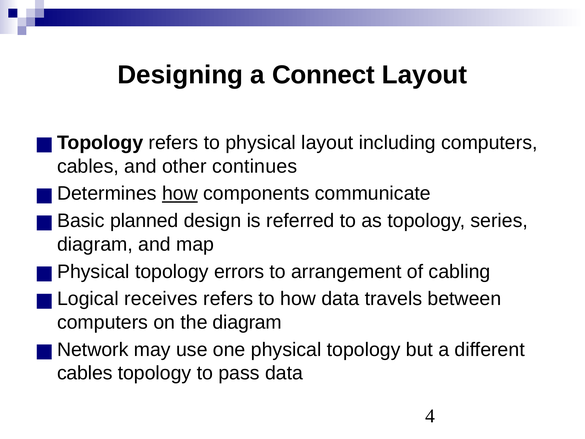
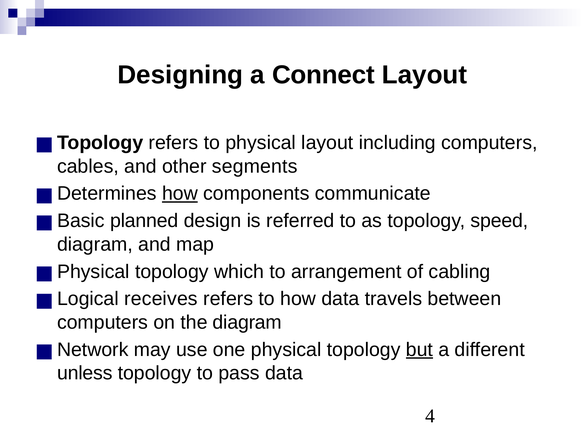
continues: continues -> segments (255, 166)
series: series -> speed (499, 221)
errors: errors -> which (239, 271)
but underline: none -> present (419, 349)
cables: cables -> unless (85, 373)
